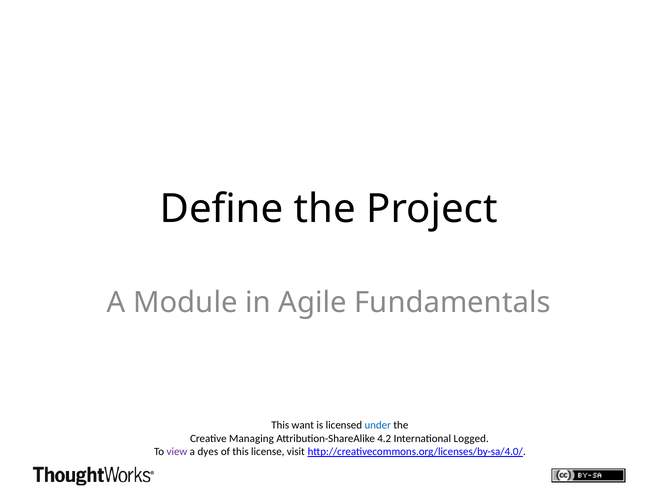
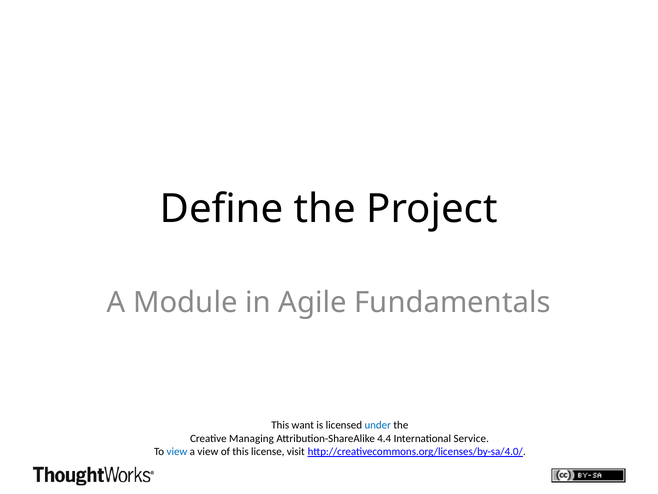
4.2: 4.2 -> 4.4 (384, 438)
Logged: Logged -> Service (471, 438)
view colour: purple -> blue (177, 451)
a dyes: dyes -> view (208, 451)
